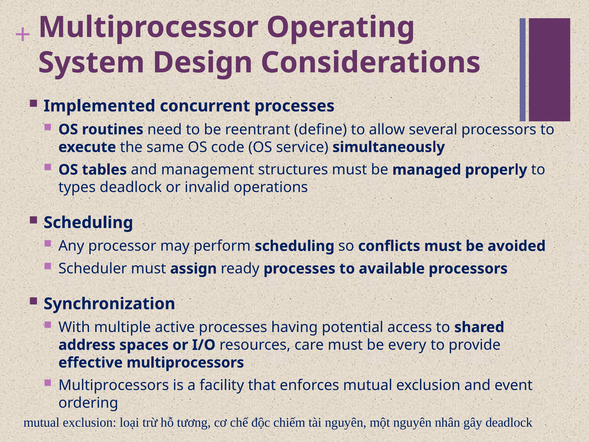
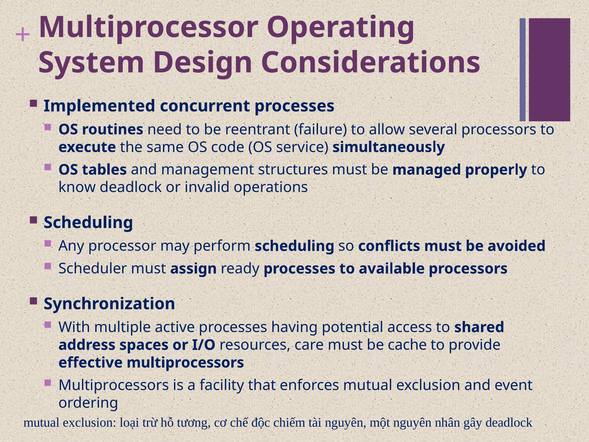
define: define -> failure (321, 129)
types: types -> know (77, 187)
every: every -> cache (407, 345)
